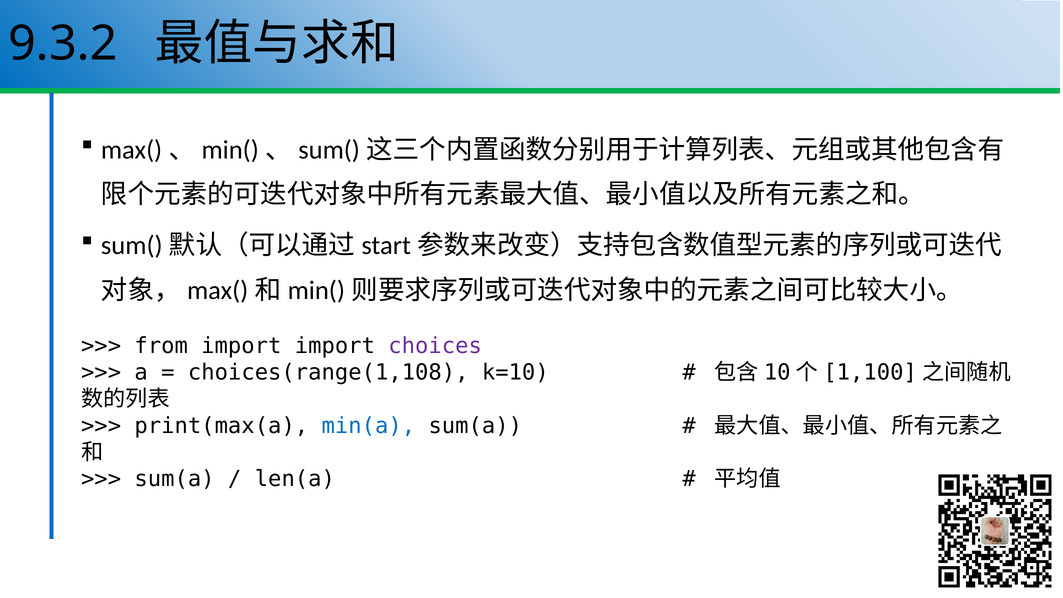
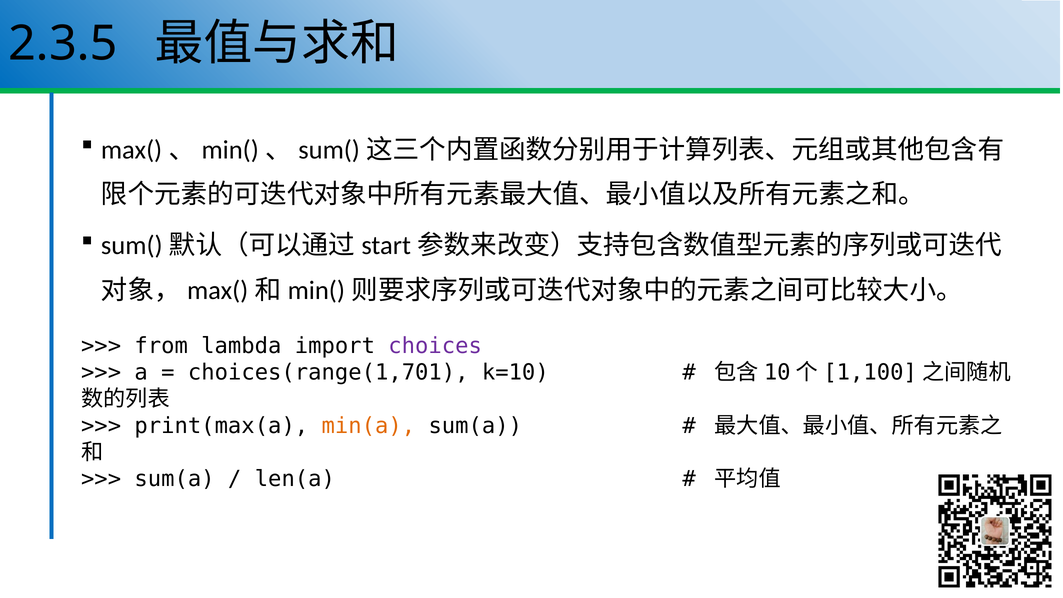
9.3.2: 9.3.2 -> 2.3.5 (63, 44)
from import: import -> lambda (241, 346)
choices(range(1,108: choices(range(1,108 -> choices(range(1,701 (328, 373)
min(a colour: blue -> orange (368, 426)
